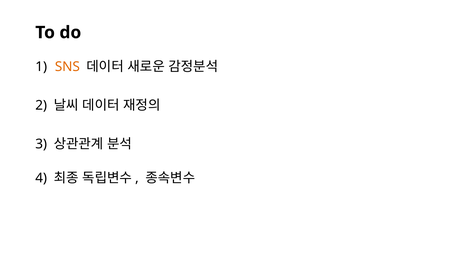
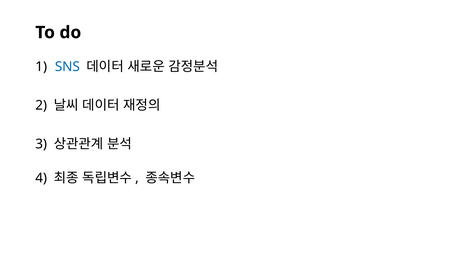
SNS colour: orange -> blue (67, 67)
